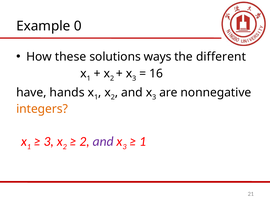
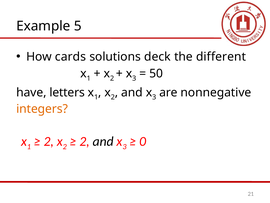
0: 0 -> 5 (78, 26)
these: these -> cards (70, 57)
ways: ways -> deck (157, 57)
16: 16 -> 50 (156, 73)
hands: hands -> letters (67, 92)
3: 3 -> 2 (49, 141)
and colour: purple -> black (103, 141)
1: 1 -> 0 (143, 141)
